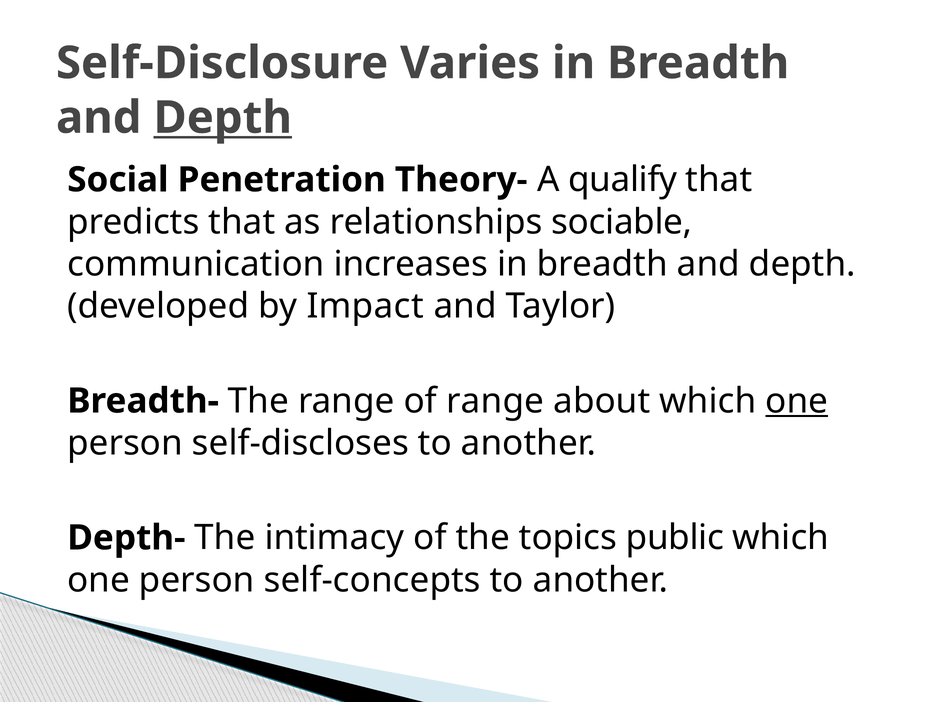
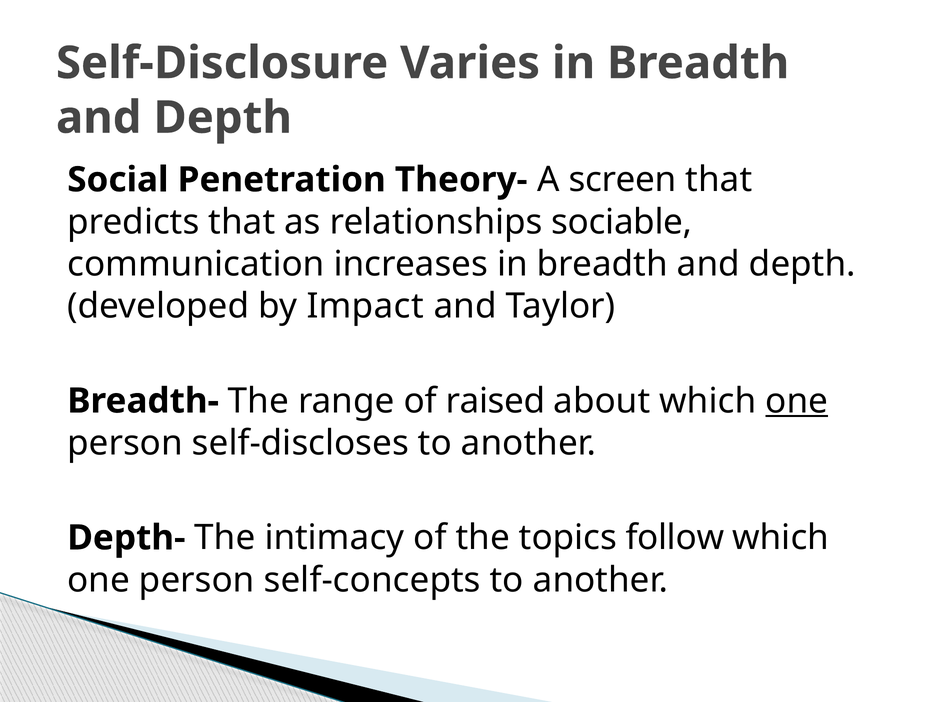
Depth underline: present -> none (223, 118)
qualify: qualify -> screen (623, 180)
of range: range -> raised (495, 401)
public: public -> follow (675, 538)
